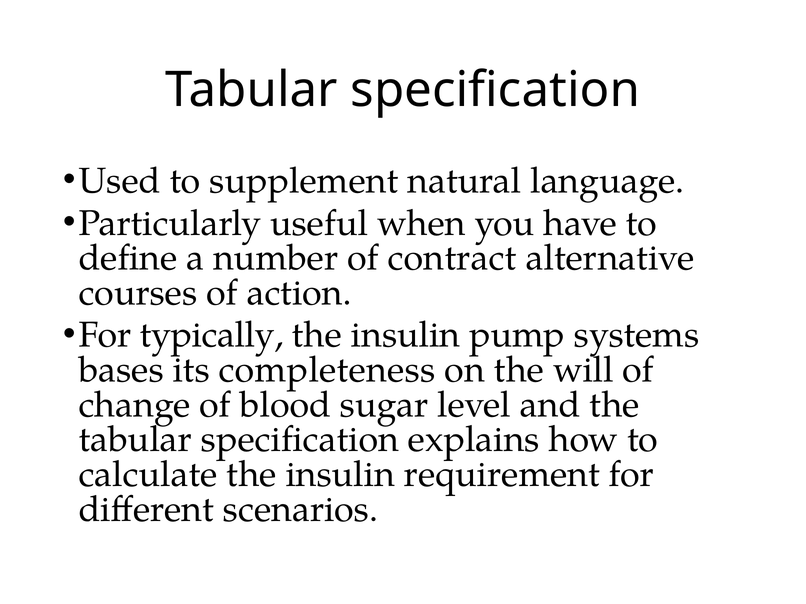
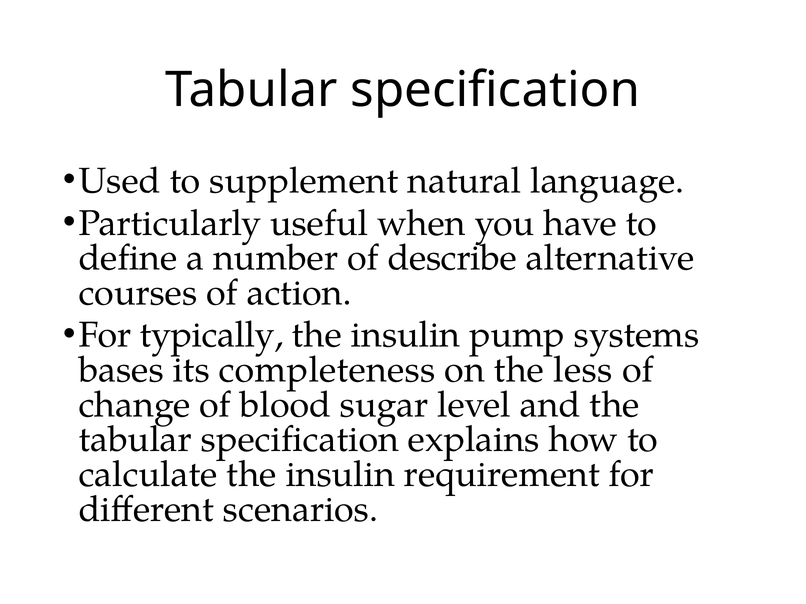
contract: contract -> describe (452, 258)
will: will -> less (583, 370)
